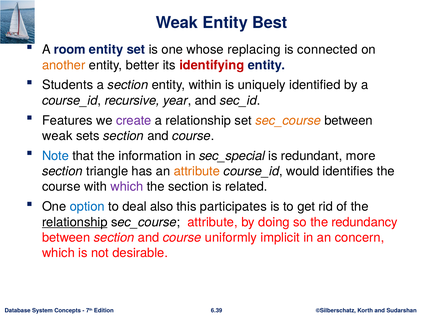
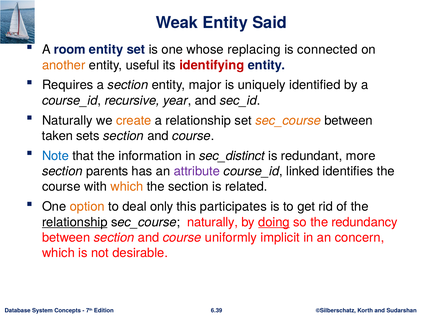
Best: Best -> Said (270, 23)
better: better -> useful (143, 65)
Students: Students -> Requires (68, 85)
within: within -> major (205, 85)
Features: Features -> Naturally (67, 120)
create colour: purple -> orange (134, 120)
weak: weak -> taken (57, 136)
sec_special: sec_special -> sec_distinct (232, 156)
triangle: triangle -> parents (107, 171)
attribute colour: orange -> purple (197, 171)
would: would -> linked (303, 171)
which colour: purple -> orange (127, 187)
option colour: blue -> orange (87, 207)
also: also -> only (162, 207)
sec_course attribute: attribute -> naturally (213, 222)
doing underline: none -> present (274, 222)
